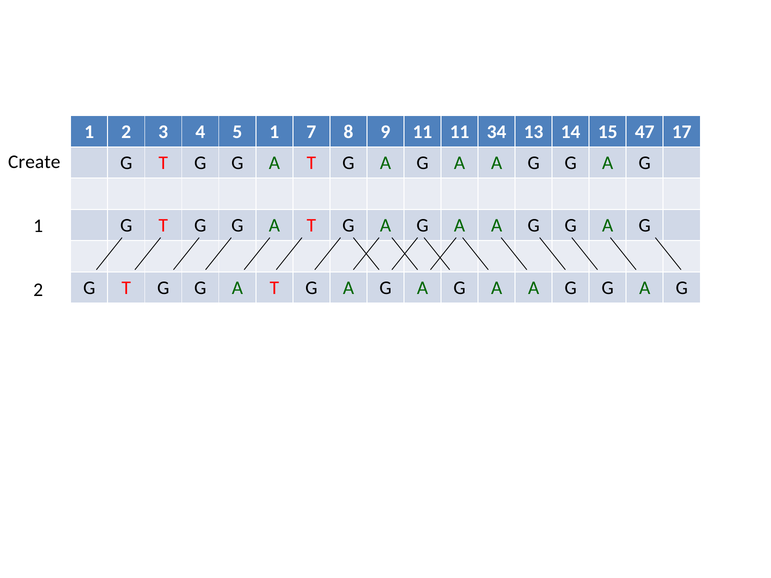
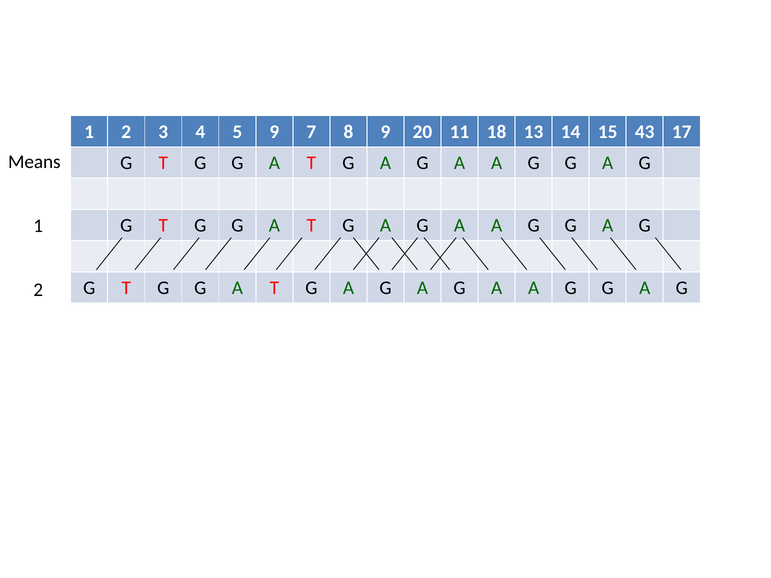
5 1: 1 -> 9 (274, 132)
9 11: 11 -> 20 (422, 132)
34: 34 -> 18 (497, 132)
47: 47 -> 43 (645, 132)
Create: Create -> Means (34, 162)
